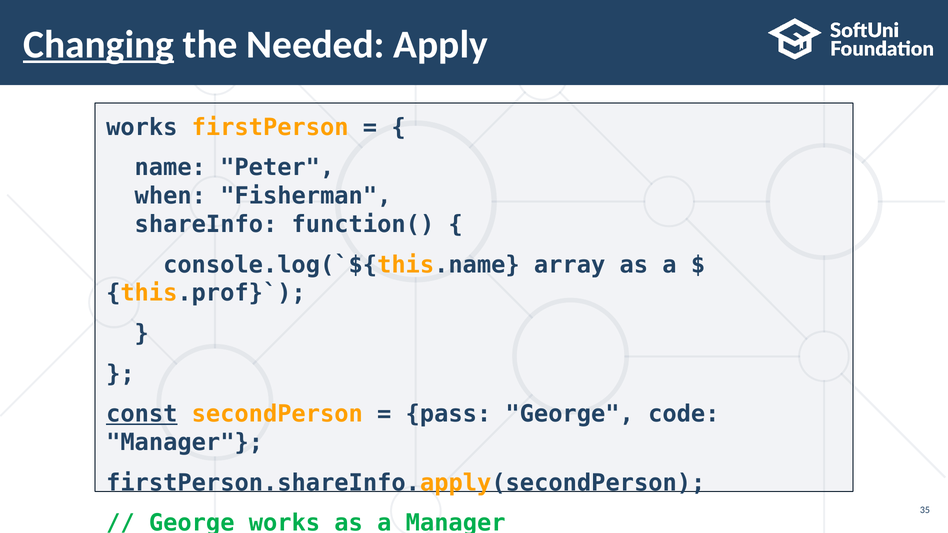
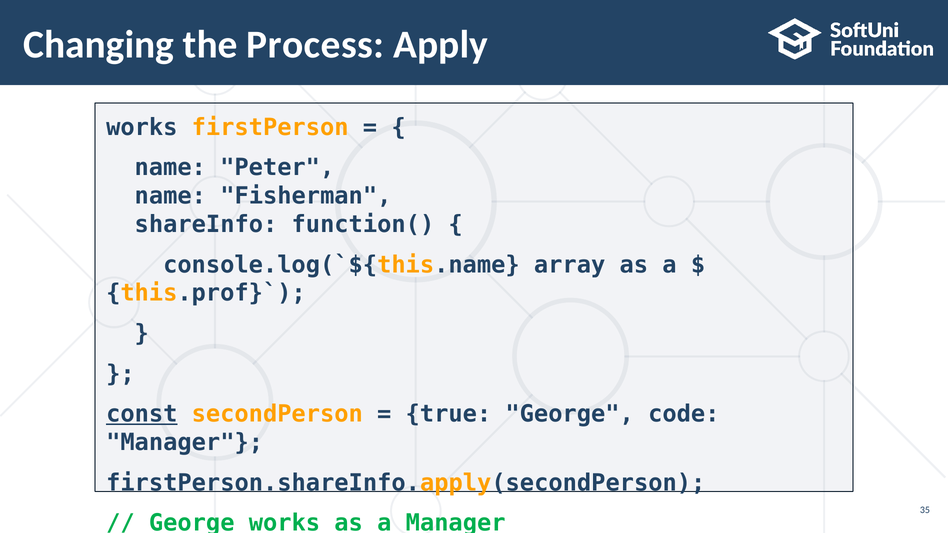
Changing underline: present -> none (99, 45)
Needed: Needed -> Process (315, 45)
when: when -> name (170, 196)
pass: pass -> true (448, 414)
